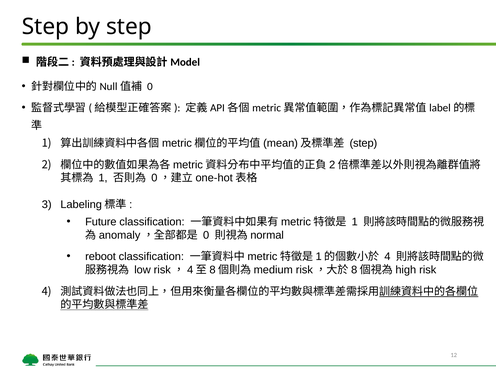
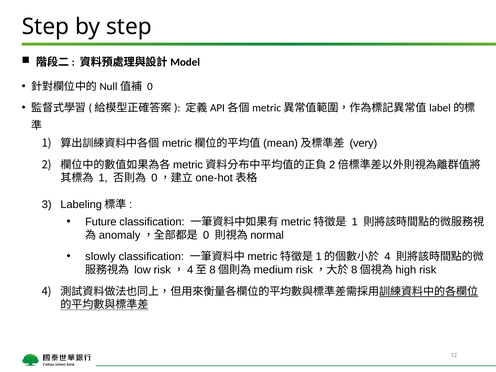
step: step -> very (363, 143)
reboot: reboot -> slowly (100, 257)
